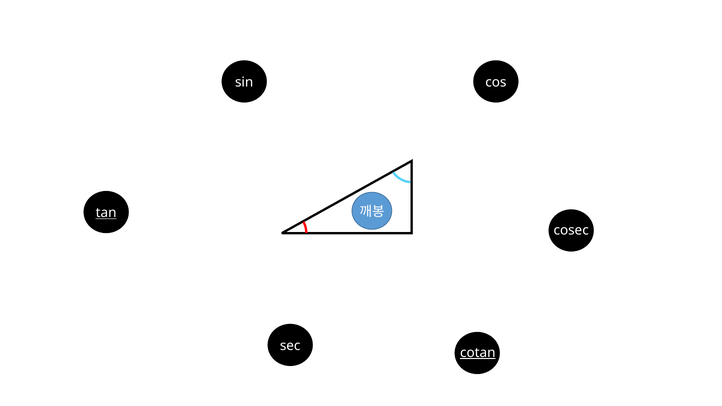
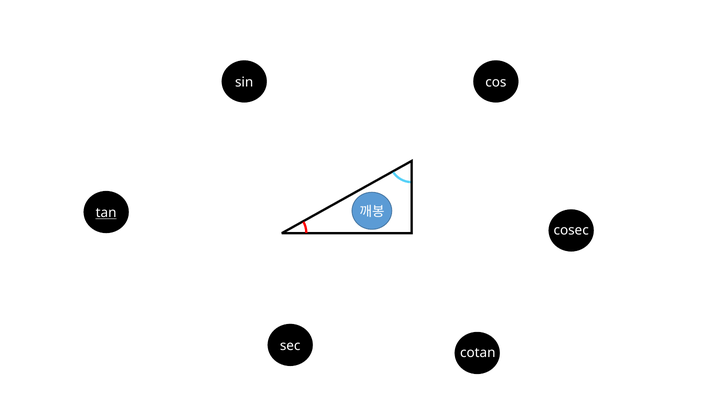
cotan underline: present -> none (478, 353)
